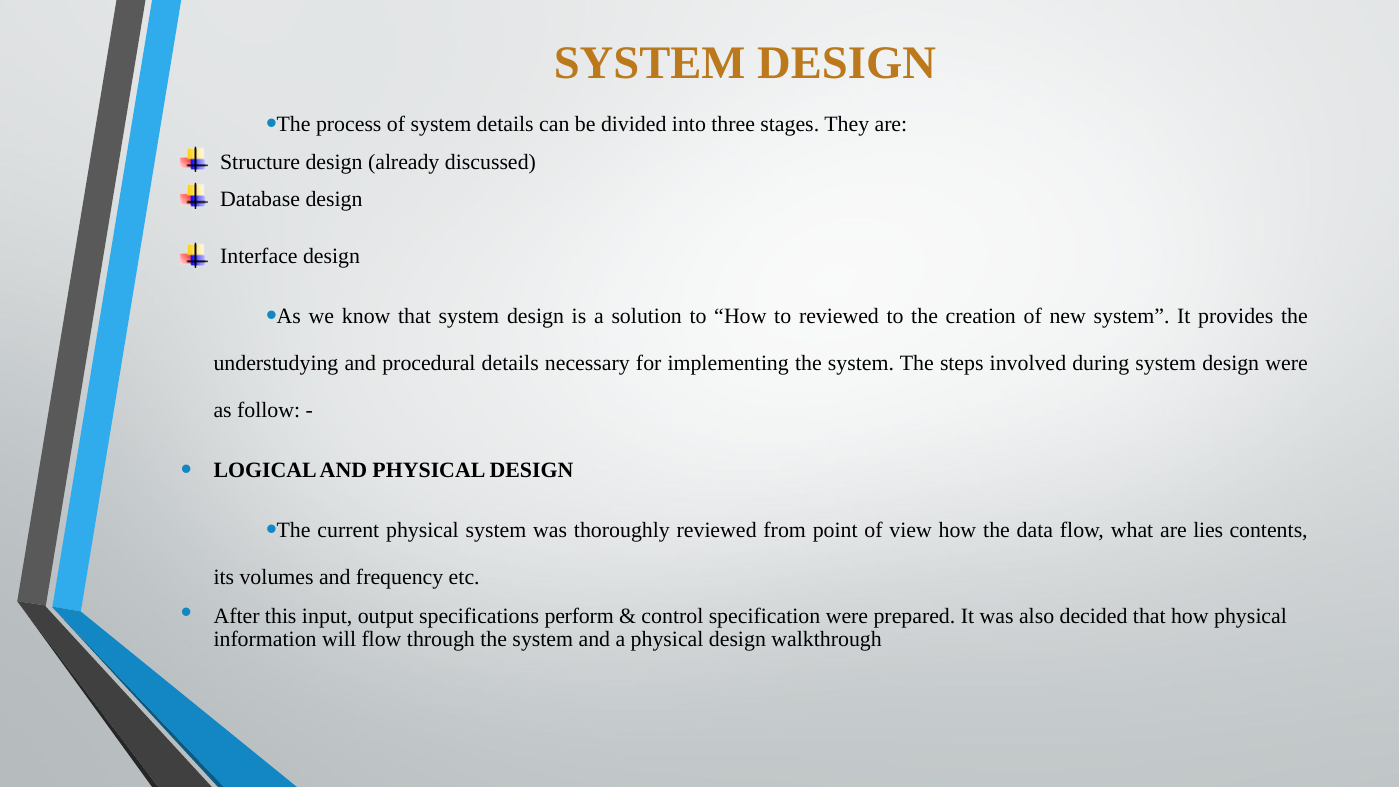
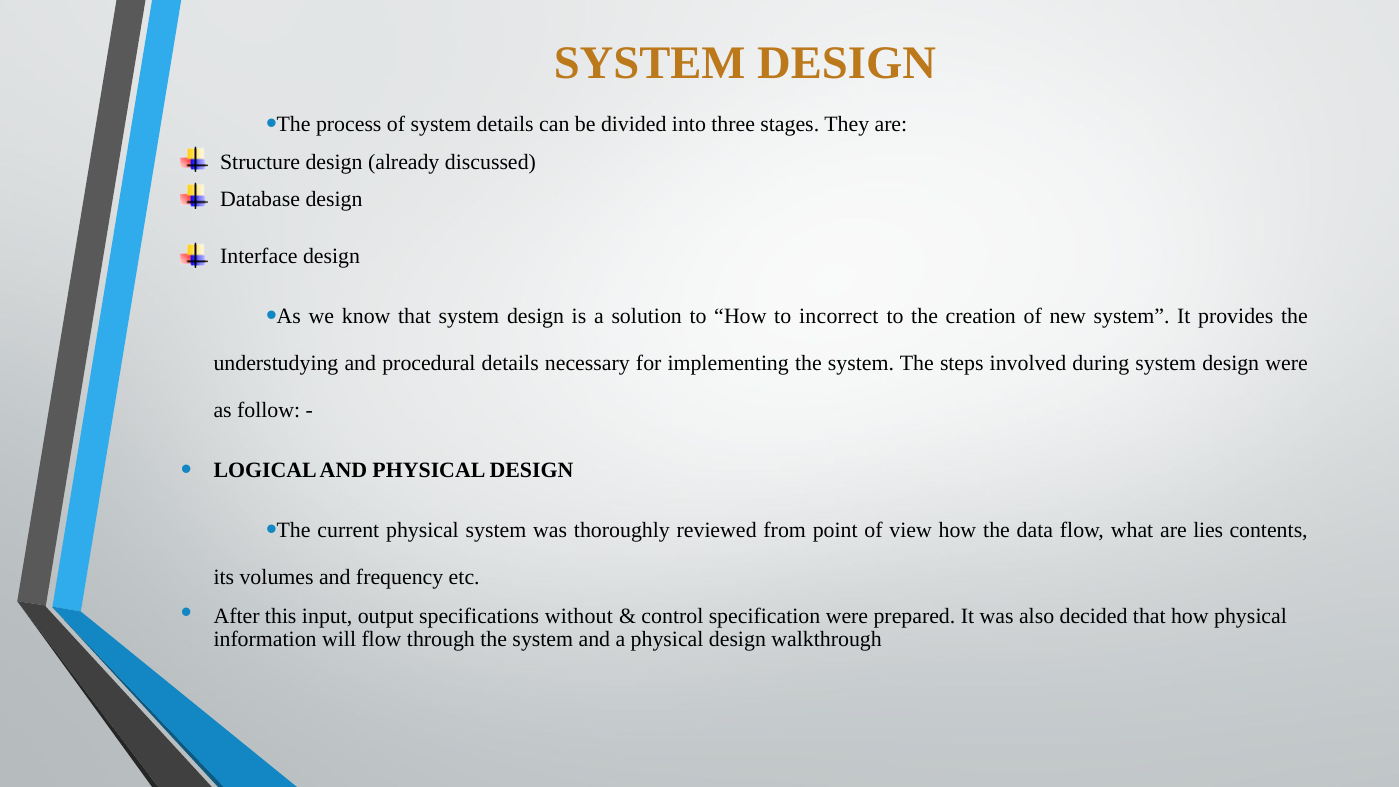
to reviewed: reviewed -> incorrect (839, 316)
perform: perform -> without (579, 616)
